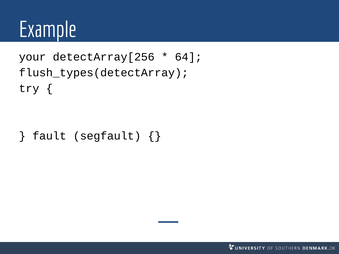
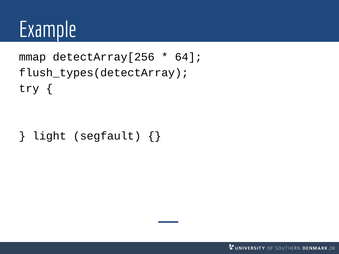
your: your -> mmap (32, 57)
fault: fault -> light (49, 136)
